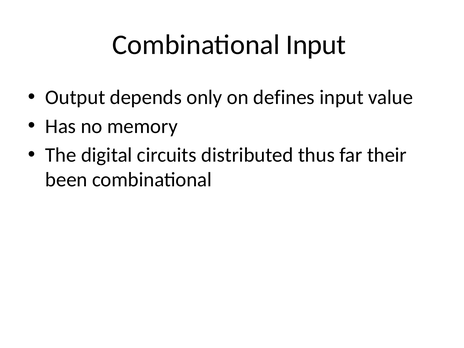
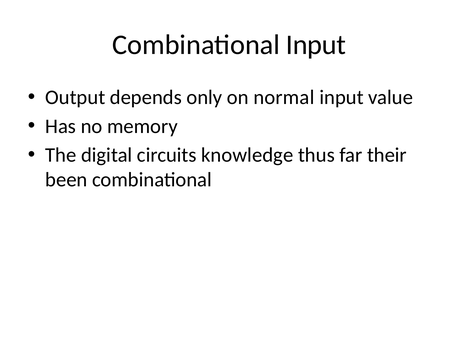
defines: defines -> normal (284, 97)
distributed: distributed -> knowledge (247, 155)
